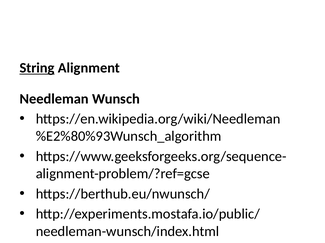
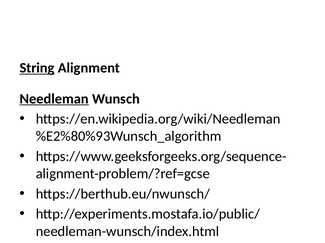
Needleman underline: none -> present (54, 99)
